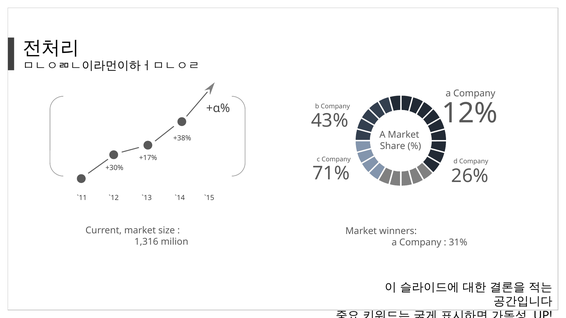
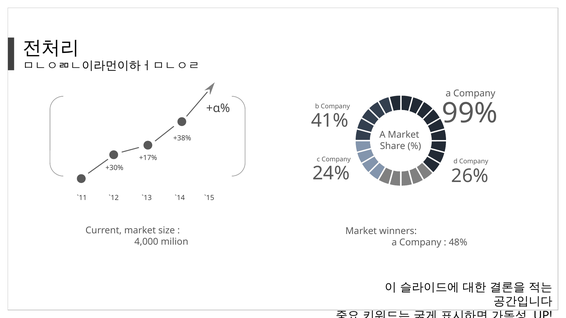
12%: 12% -> 99% (470, 113)
43%: 43% -> 41% (330, 121)
71%: 71% -> 24% (331, 174)
1,316: 1,316 -> 4,000 (146, 242)
31%: 31% -> 48% (458, 243)
